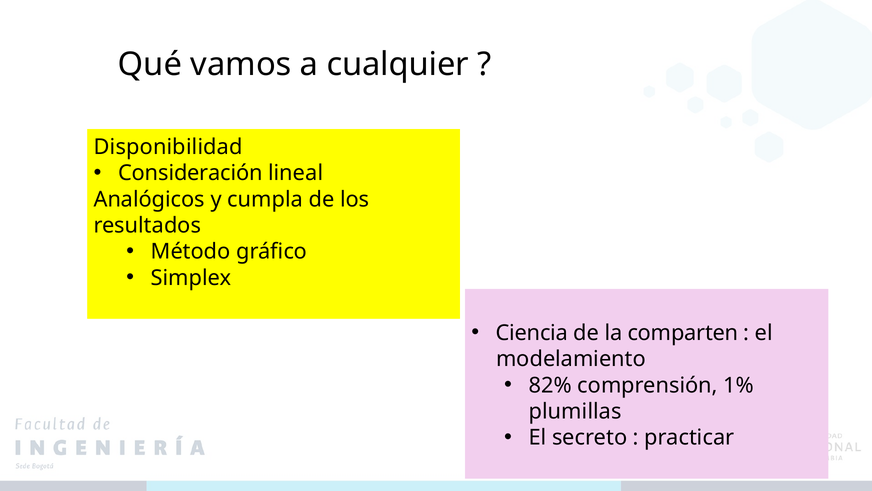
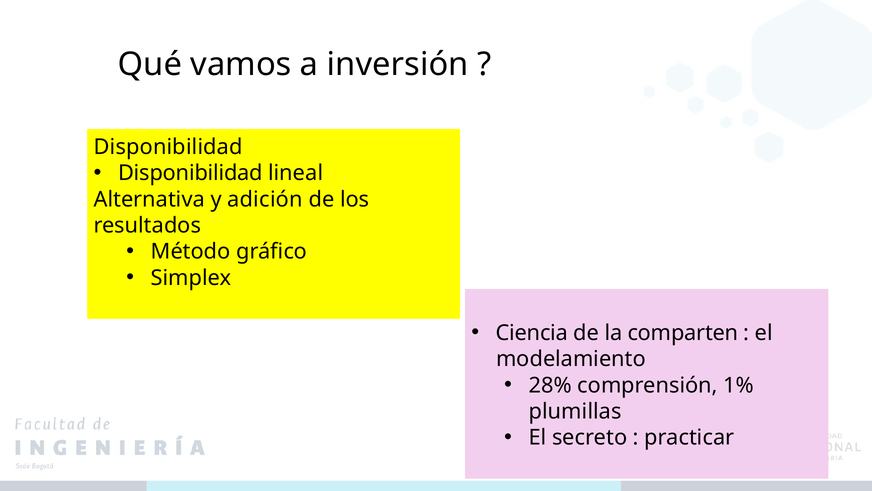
cualquier: cualquier -> inversión (398, 65)
Consideración: Consideración -> Disponibilidad (191, 173)
Analógicos: Analógicos -> Alternativa (149, 199)
cumpla: cumpla -> adición (265, 199)
82%: 82% -> 28% (550, 385)
